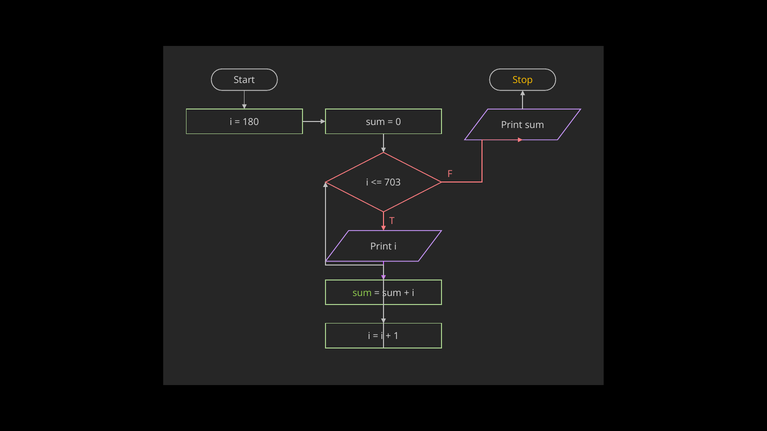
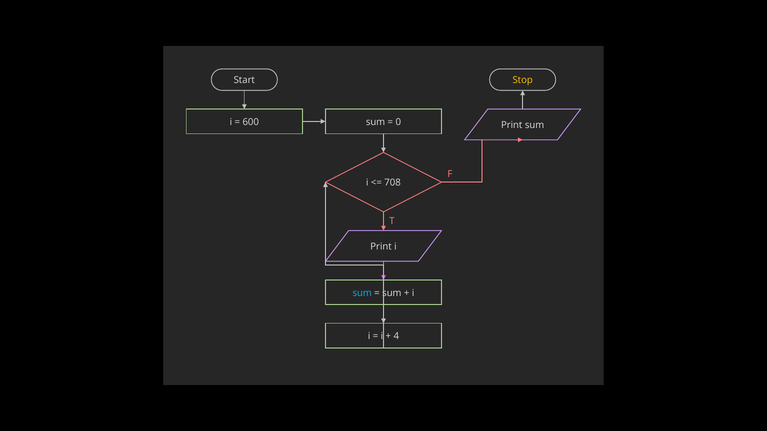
180: 180 -> 600 (251, 122)
703: 703 -> 708 (393, 183)
sum colour: light green -> light blue (362, 293)
1: 1 -> 4 (396, 337)
